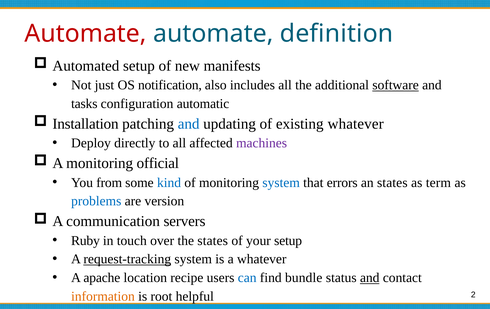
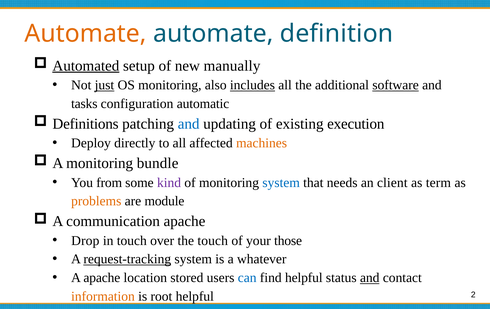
Automate colour: red -> orange (86, 34)
Automated underline: none -> present (86, 66)
manifests: manifests -> manually (232, 66)
just underline: none -> present (104, 85)
OS notification: notification -> monitoring (170, 85)
includes underline: none -> present (252, 85)
Installation: Installation -> Definitions (86, 124)
existing whatever: whatever -> execution (356, 124)
machines colour: purple -> orange (262, 143)
official: official -> bundle (158, 163)
kind colour: blue -> purple (169, 182)
errors: errors -> needs (342, 182)
an states: states -> client (392, 182)
problems colour: blue -> orange (96, 201)
version: version -> module (164, 201)
communication servers: servers -> apache (184, 221)
Ruby: Ruby -> Drop (85, 240)
the states: states -> touch (213, 240)
your setup: setup -> those (288, 240)
recipe: recipe -> stored (187, 278)
find bundle: bundle -> helpful (304, 278)
